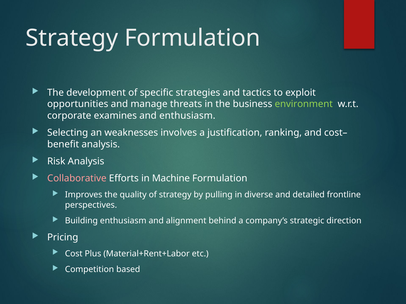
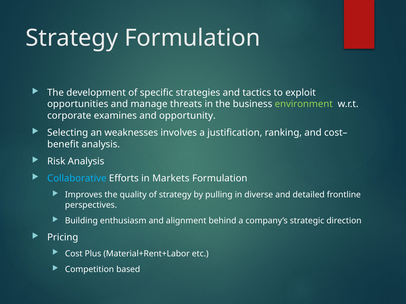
and enthusiasm: enthusiasm -> opportunity (187, 116)
Collaborative colour: pink -> light blue (77, 179)
Machine: Machine -> Markets (171, 179)
